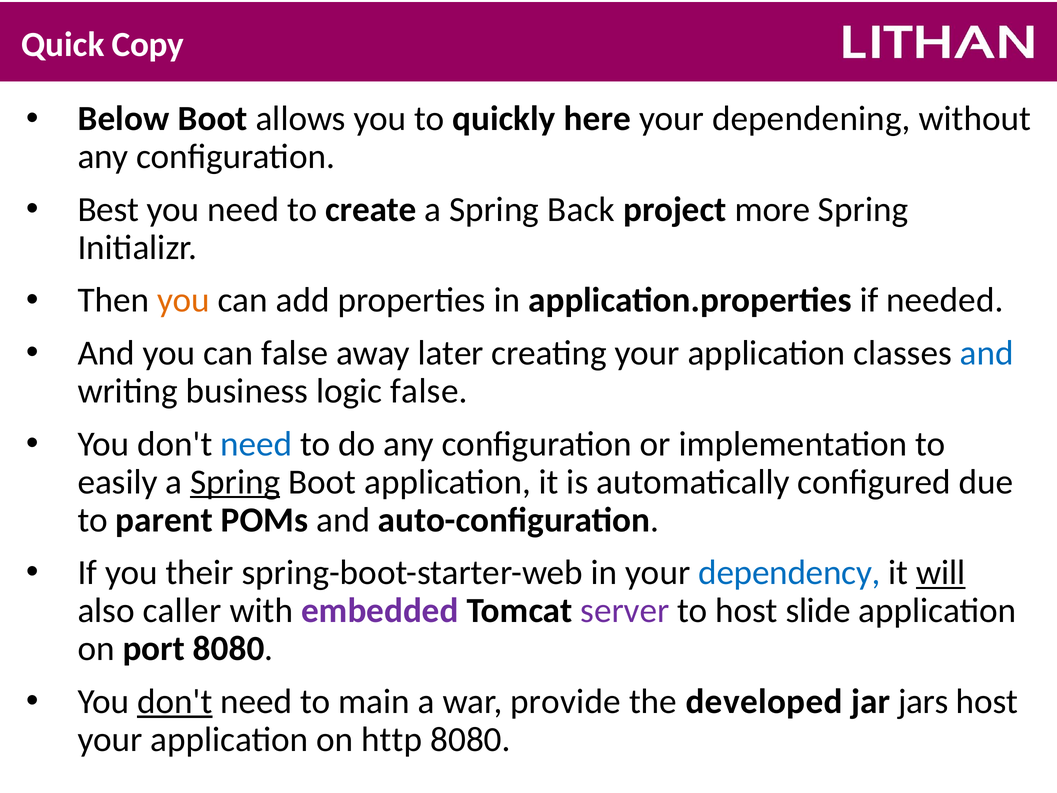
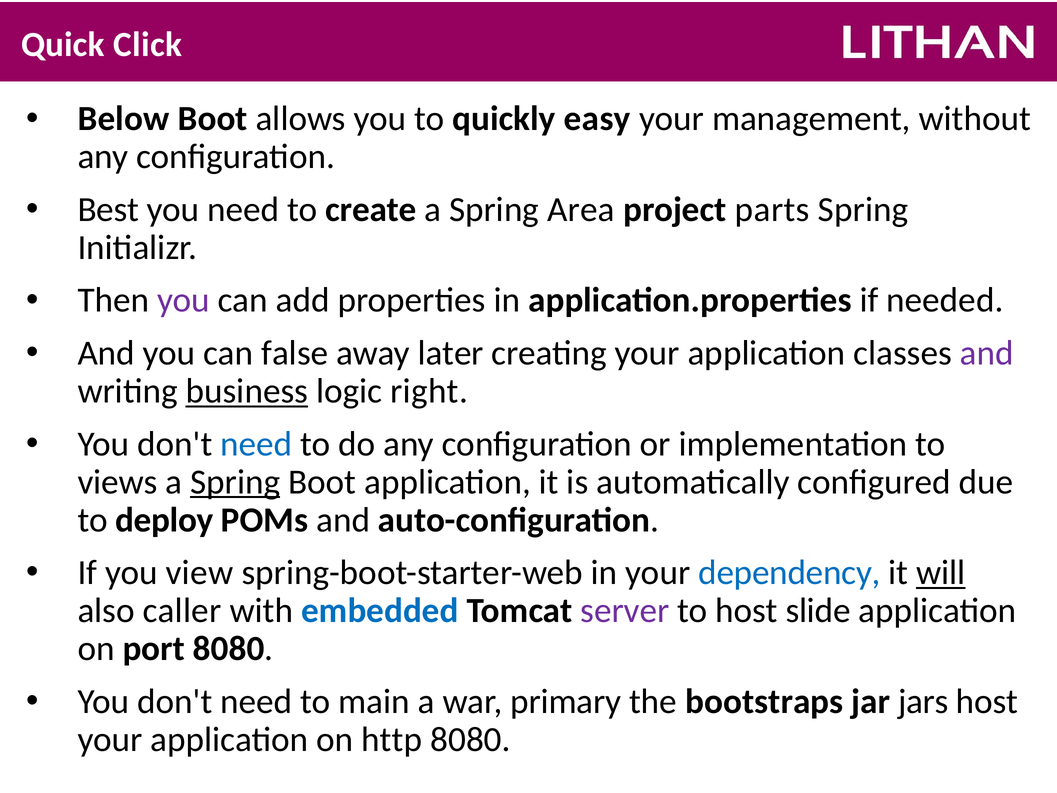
Copy: Copy -> Click (148, 44)
here: here -> easy (597, 119)
dependening: dependening -> management (811, 119)
Back: Back -> Area (581, 210)
more: more -> parts (772, 210)
you colour: orange -> purple (184, 300)
and colour: blue -> purple (987, 353)
business underline: none -> present (247, 391)
logic false: false -> right (429, 391)
easily: easily -> views (118, 482)
parent: parent -> deploy (164, 520)
their: their -> view (199, 573)
embedded colour: purple -> blue (380, 611)
don't underline: present -> none (175, 701)
provide: provide -> primary (566, 701)
developed: developed -> bootstraps (764, 701)
